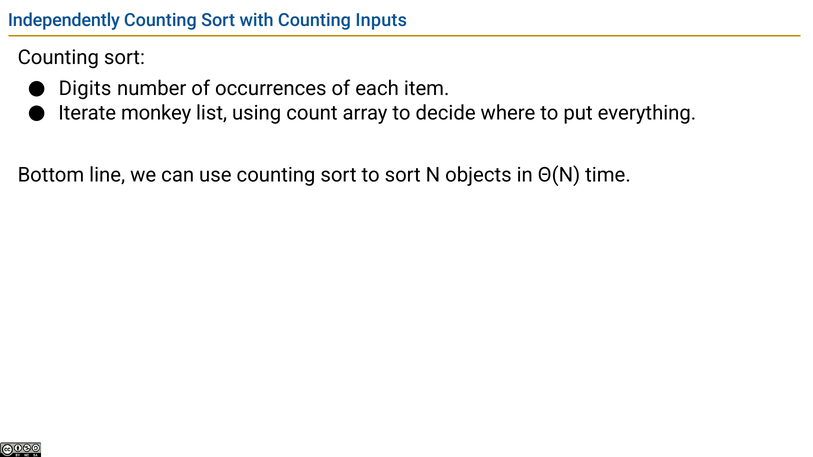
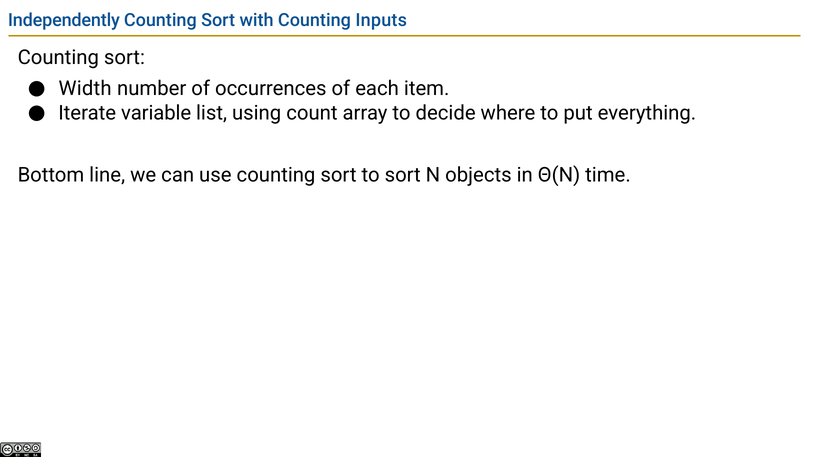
Digits: Digits -> Width (85, 89)
monkey: monkey -> variable (156, 113)
